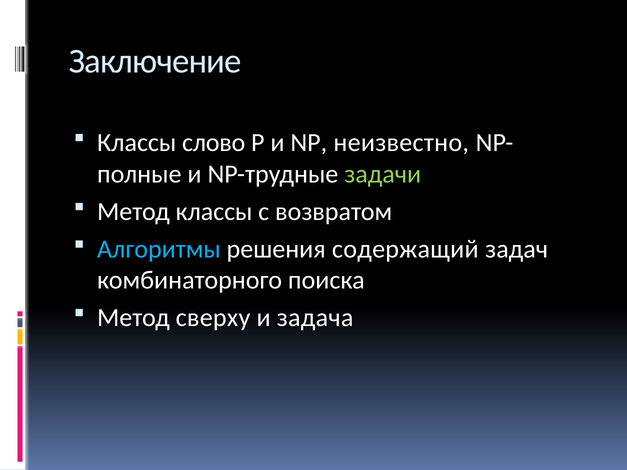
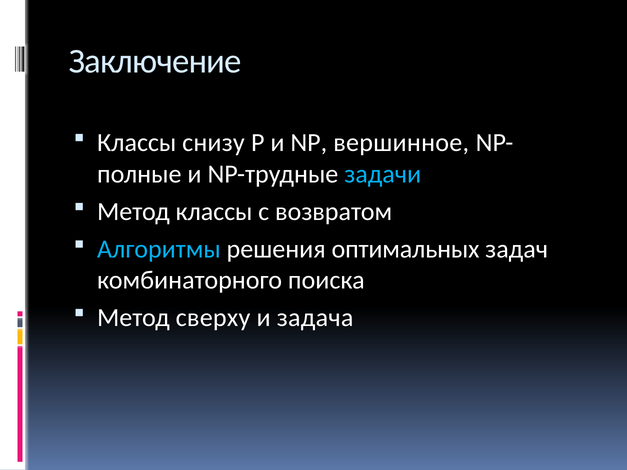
слово: слово -> снизу (213, 143)
неизвестно: неизвестно -> вершинное (401, 143)
задачи colour: light green -> light blue (383, 174)
содержащий: содержащий -> оптимальных (406, 249)
